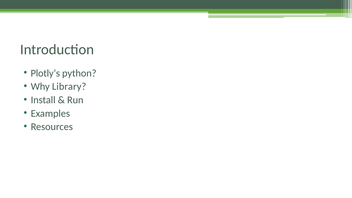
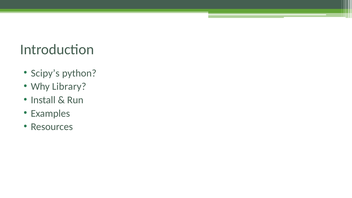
Plotly’s: Plotly’s -> Scipy’s (45, 73)
